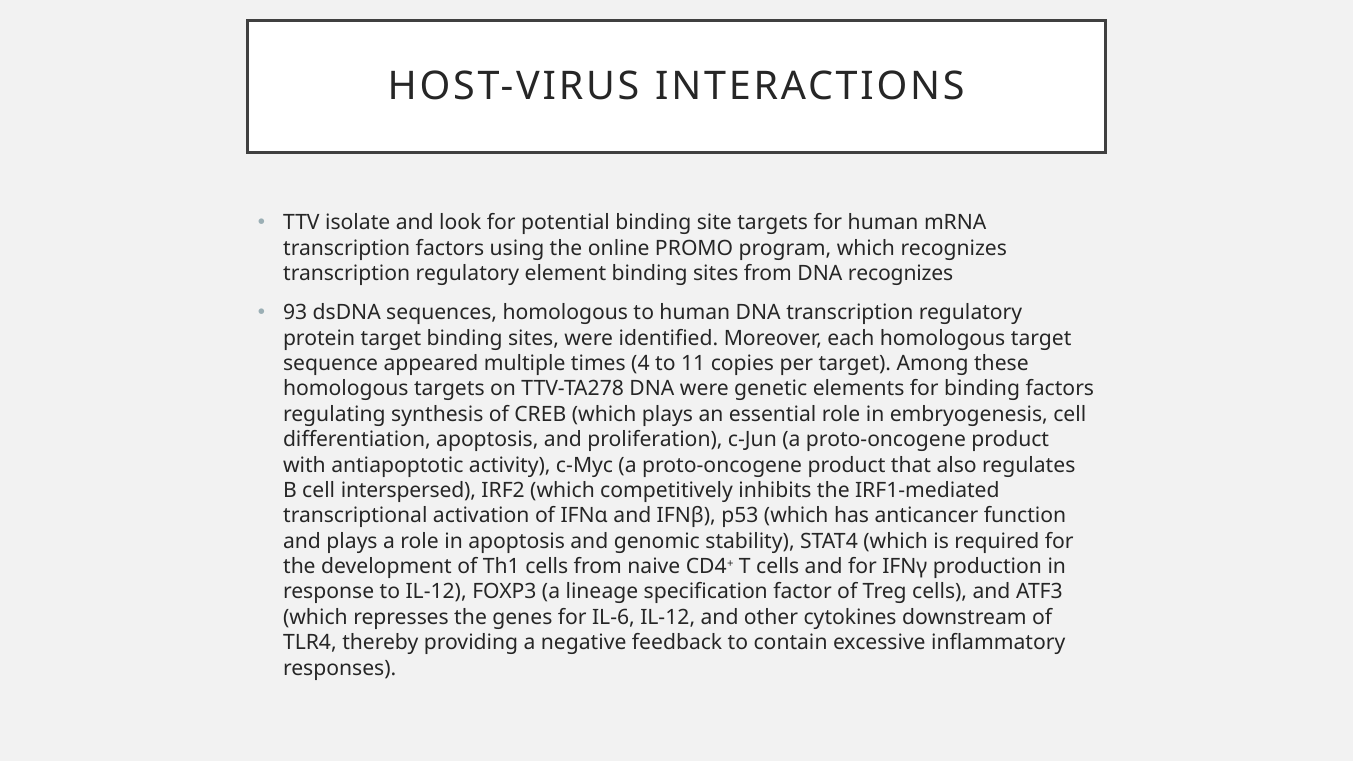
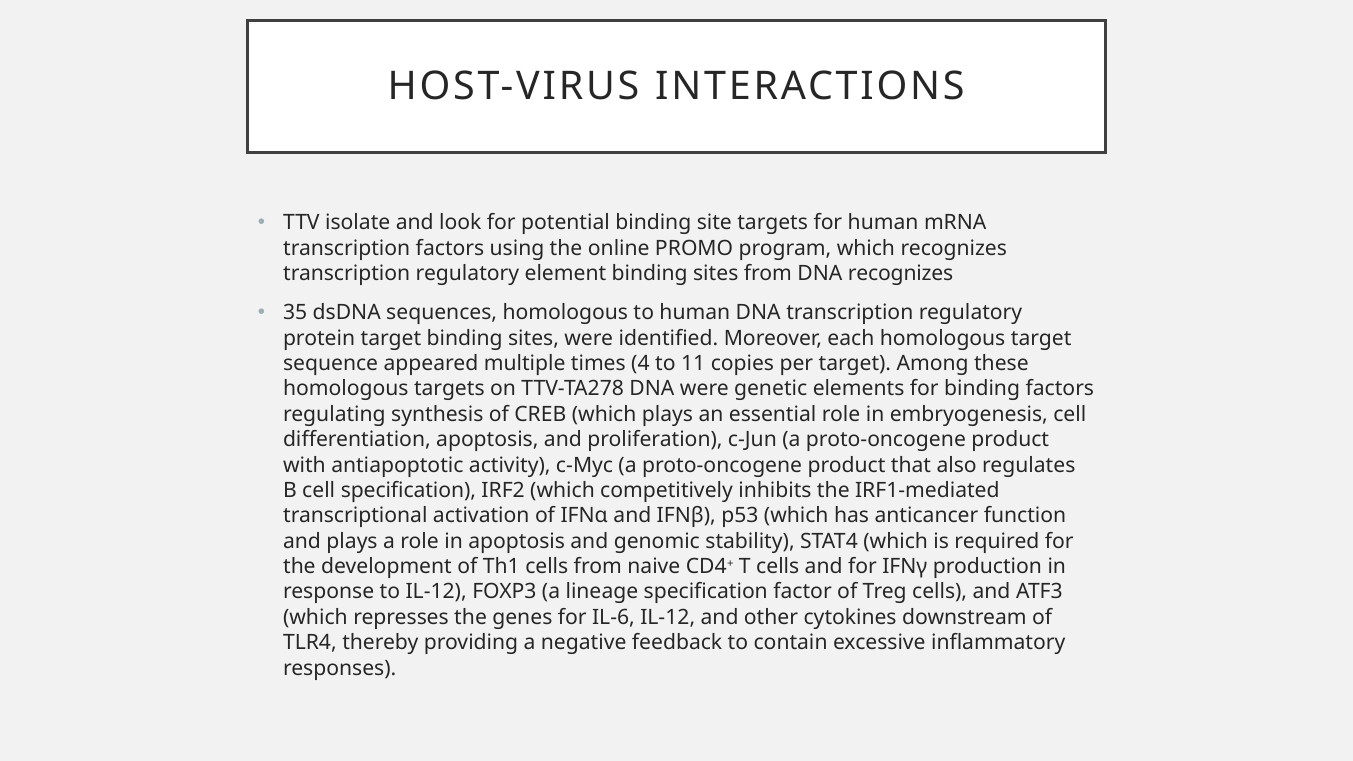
93: 93 -> 35 (295, 313)
cell interspersed: interspersed -> specification (408, 491)
